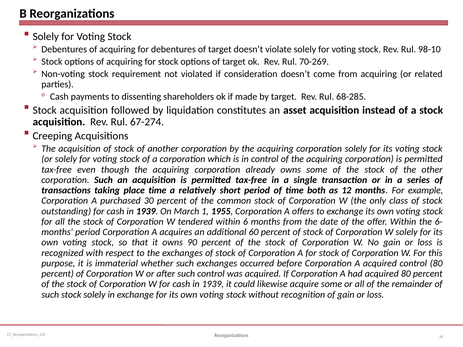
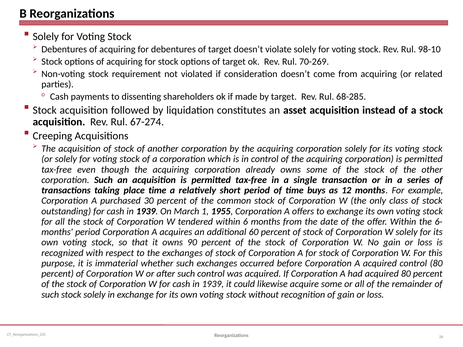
both: both -> buys (316, 190)
